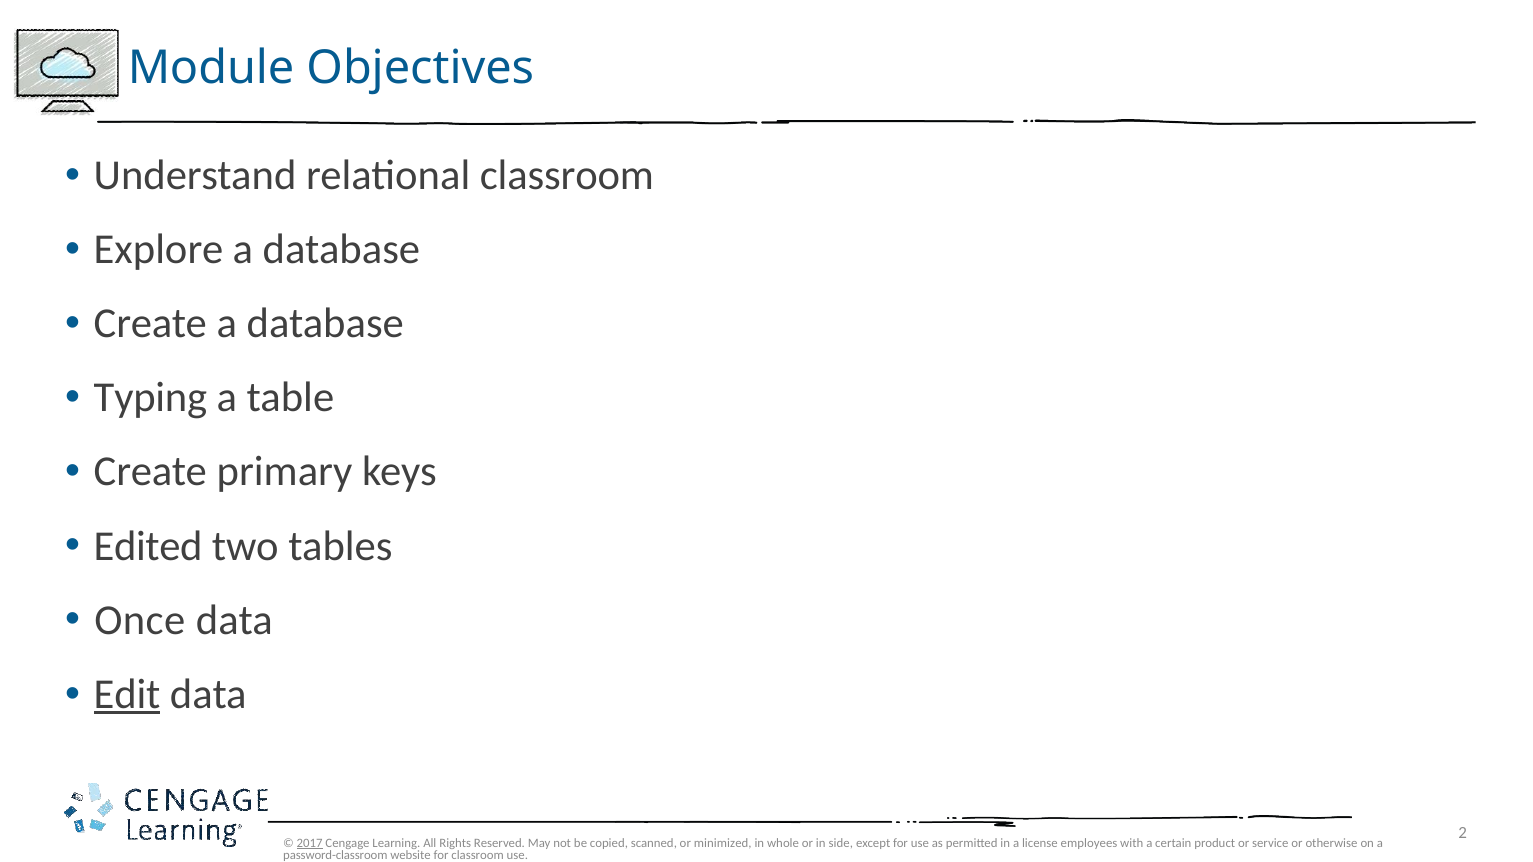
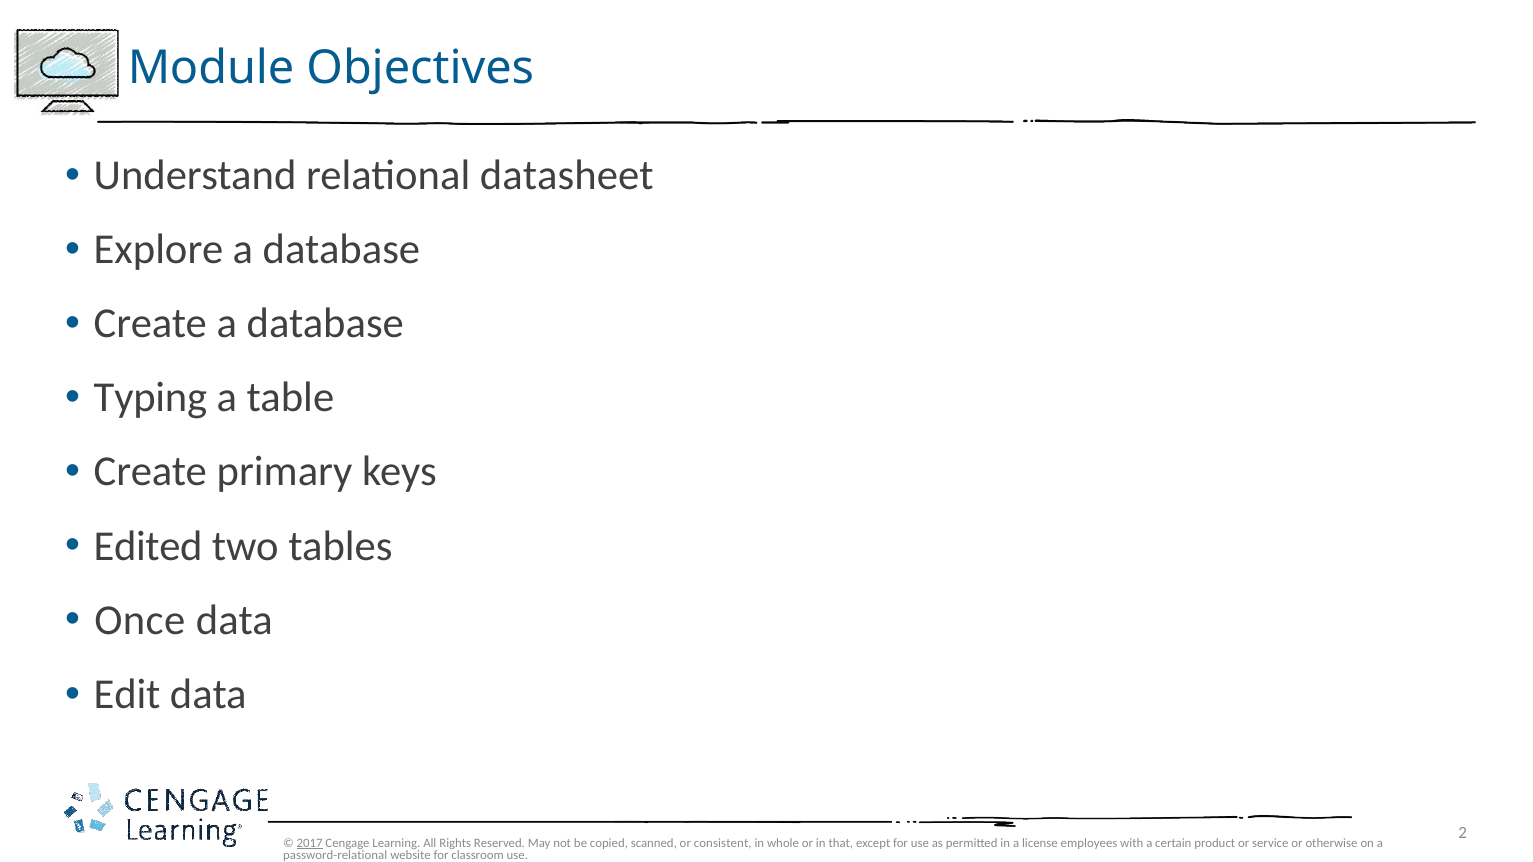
relational classroom: classroom -> datasheet (567, 176)
Edit underline: present -> none (127, 694)
minimized: minimized -> consistent (723, 843)
side: side -> that (841, 843)
password-classroom: password-classroom -> password-relational (335, 856)
